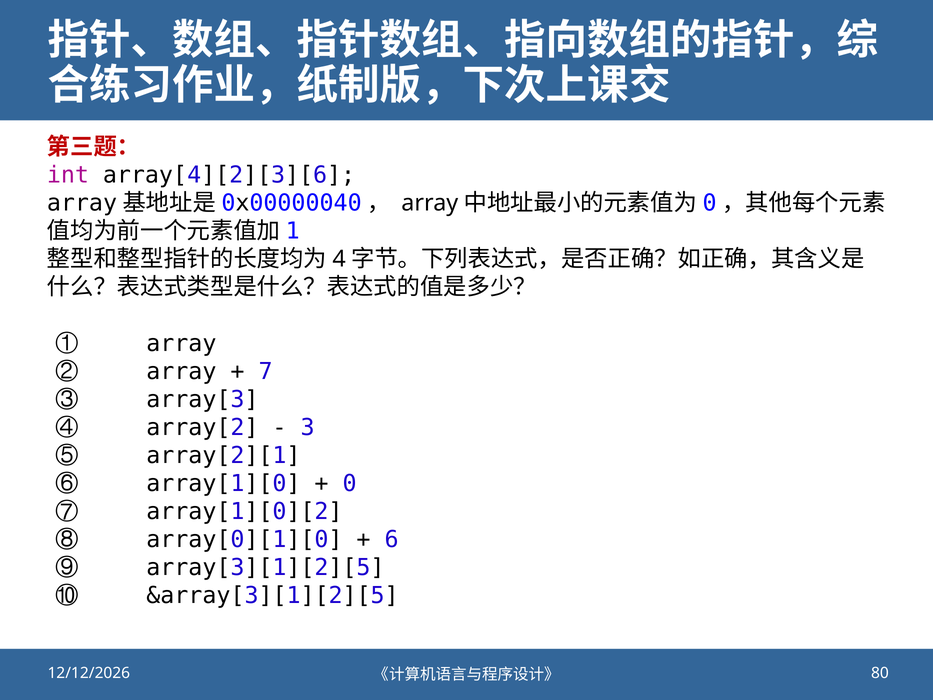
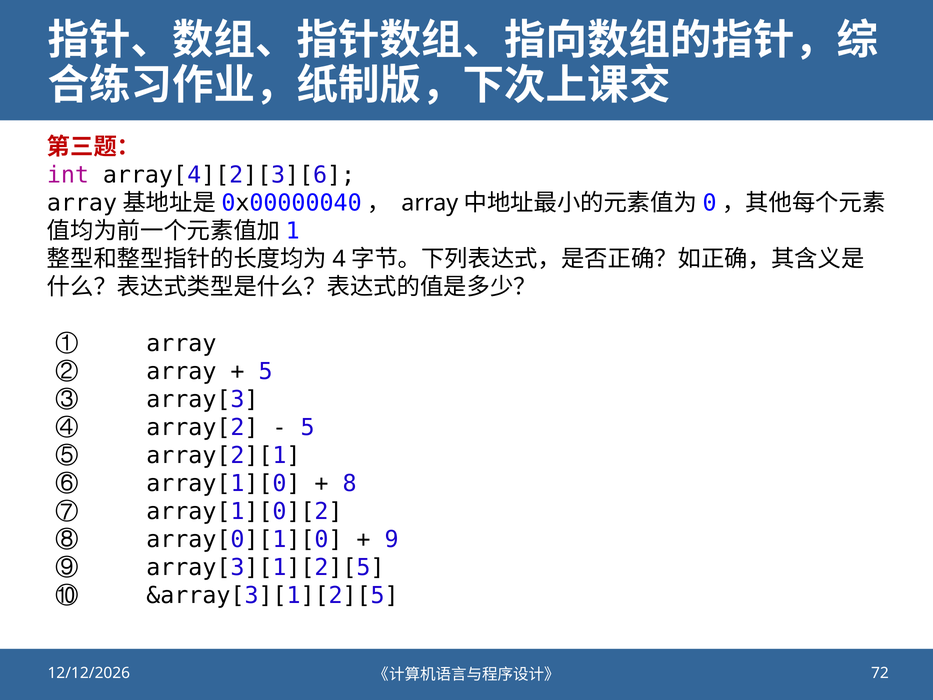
7: 7 -> 5 (266, 371)
3: 3 -> 5 (308, 427)
0: 0 -> 8 (350, 483)
6: 6 -> 9 (392, 539)
80: 80 -> 72 (880, 673)
